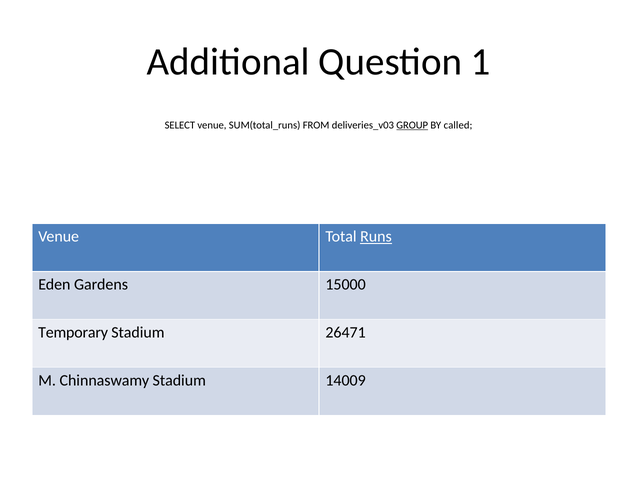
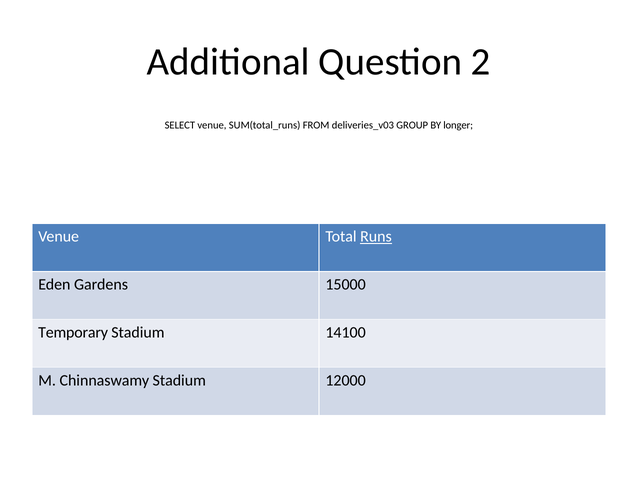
1: 1 -> 2 (481, 62)
GROUP underline: present -> none (412, 125)
called: called -> longer (458, 125)
26471: 26471 -> 14100 (346, 332)
14009: 14009 -> 12000 (346, 380)
